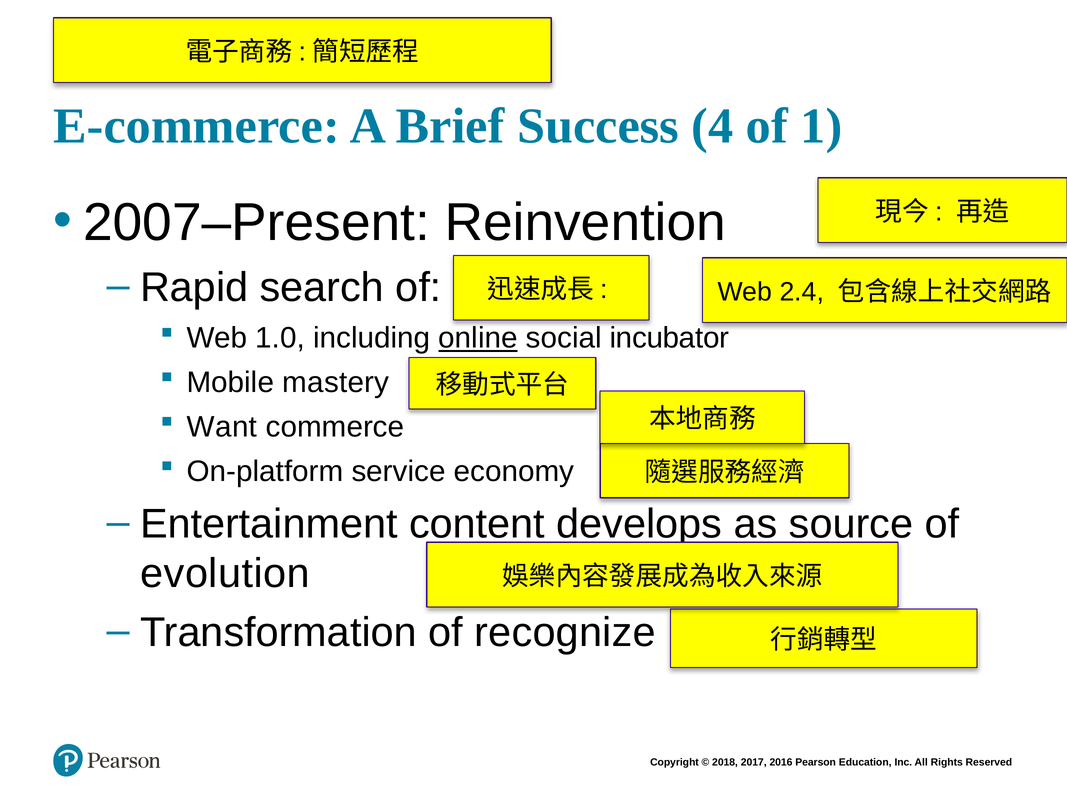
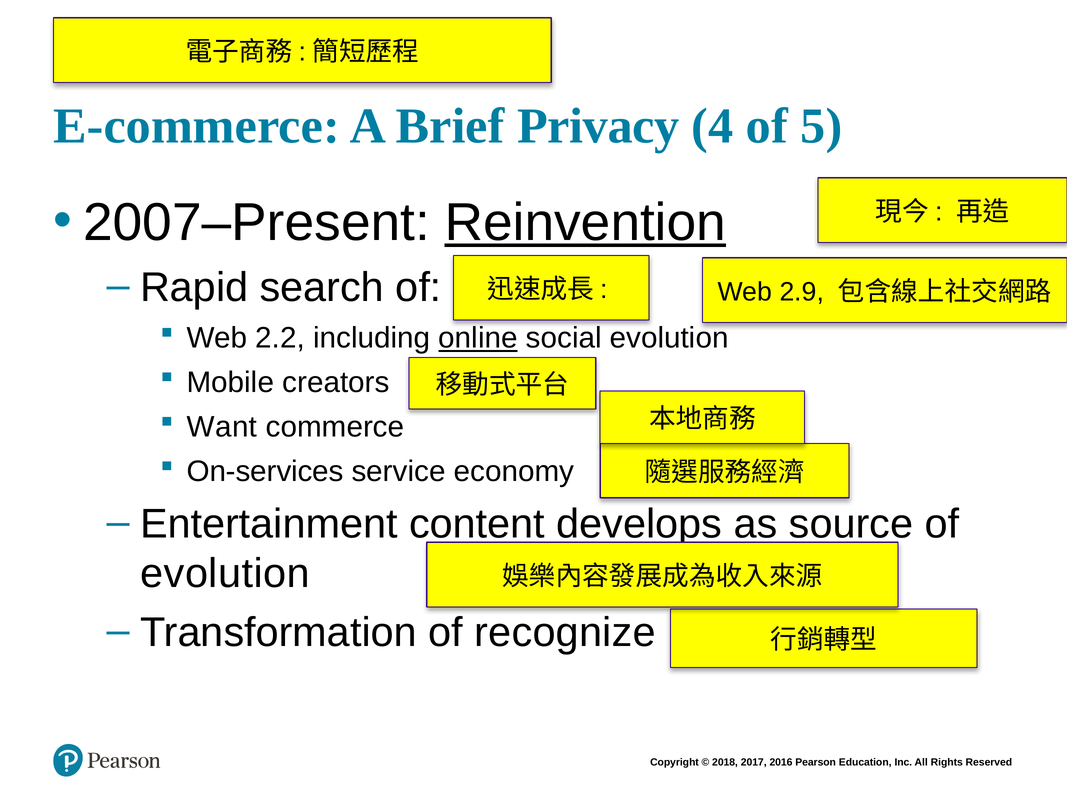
Success: Success -> Privacy (598, 126)
1: 1 -> 5 (821, 126)
Reinvention underline: none -> present (585, 222)
2.4: 2.4 -> 2.9 (802, 292)
1.0: 1.0 -> 2.2 (280, 338)
incubator: incubator -> evolution (669, 338)
mastery: mastery -> creators (336, 383)
On-platform: On-platform -> On-services (265, 472)
